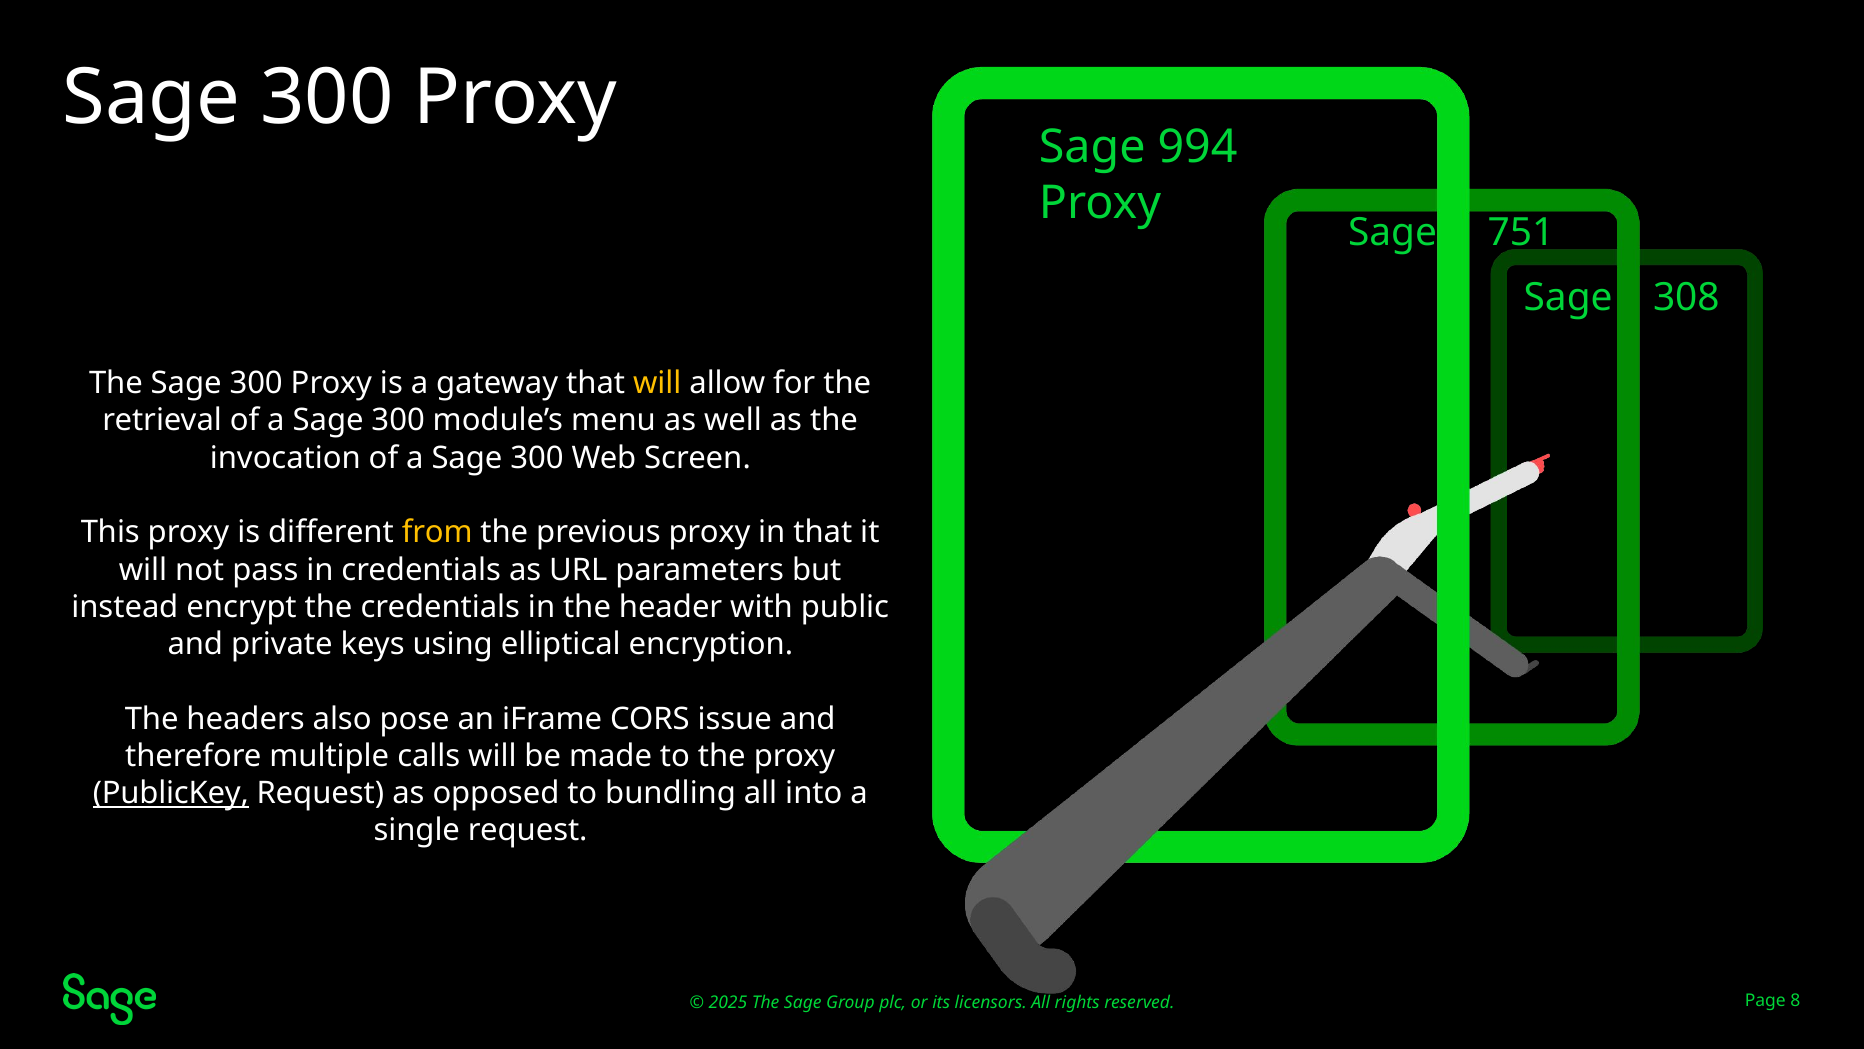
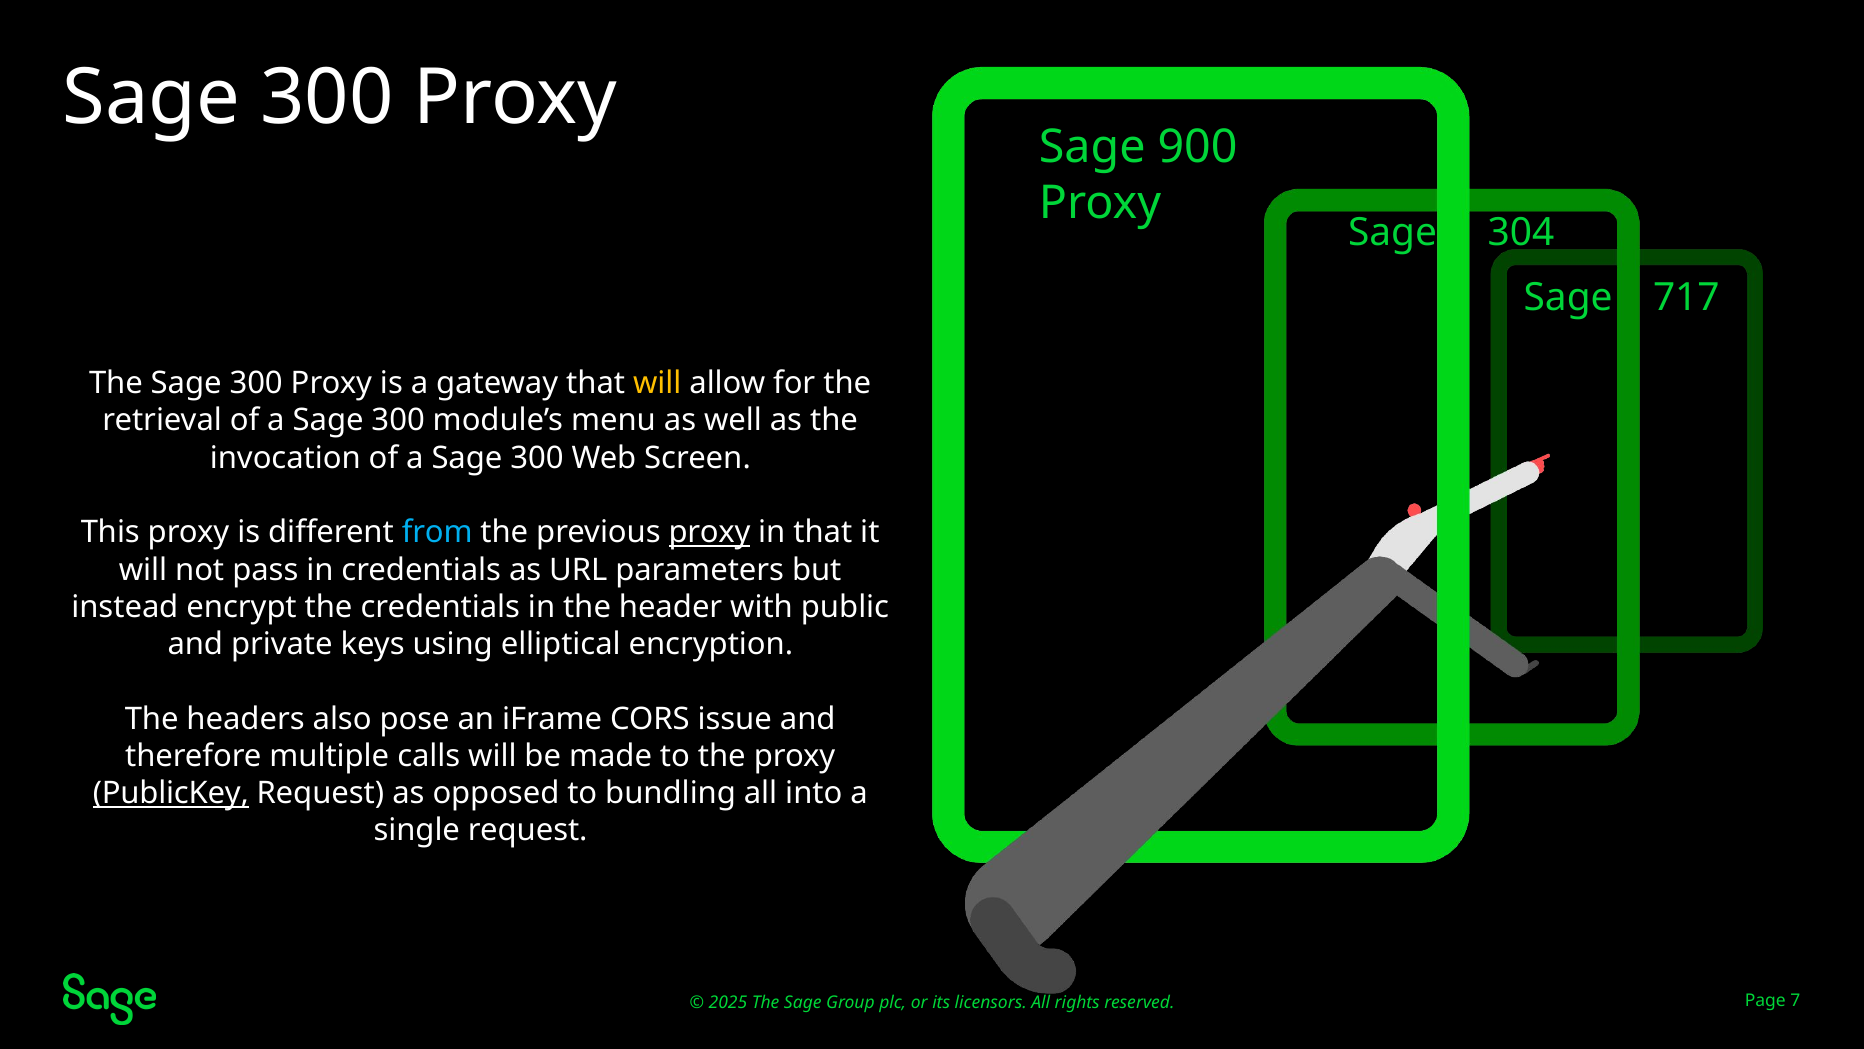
994: 994 -> 900 (1198, 148)
751: 751 -> 304 (1521, 233)
308: 308 -> 717 (1686, 298)
from colour: yellow -> light blue (437, 532)
proxy underline: none -> present (710, 532)
8: 8 -> 7 (1795, 1001)
